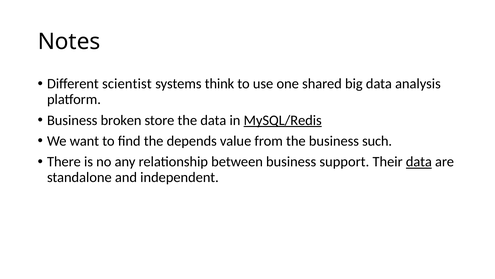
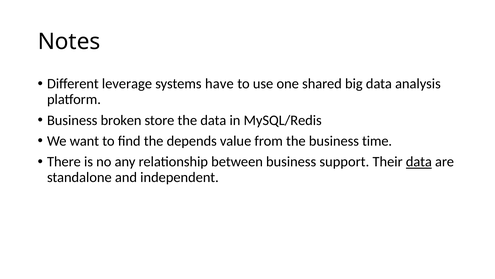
scientist: scientist -> leverage (127, 84)
think: think -> have (219, 84)
MySQL/Redis underline: present -> none (283, 120)
such: such -> time (377, 141)
